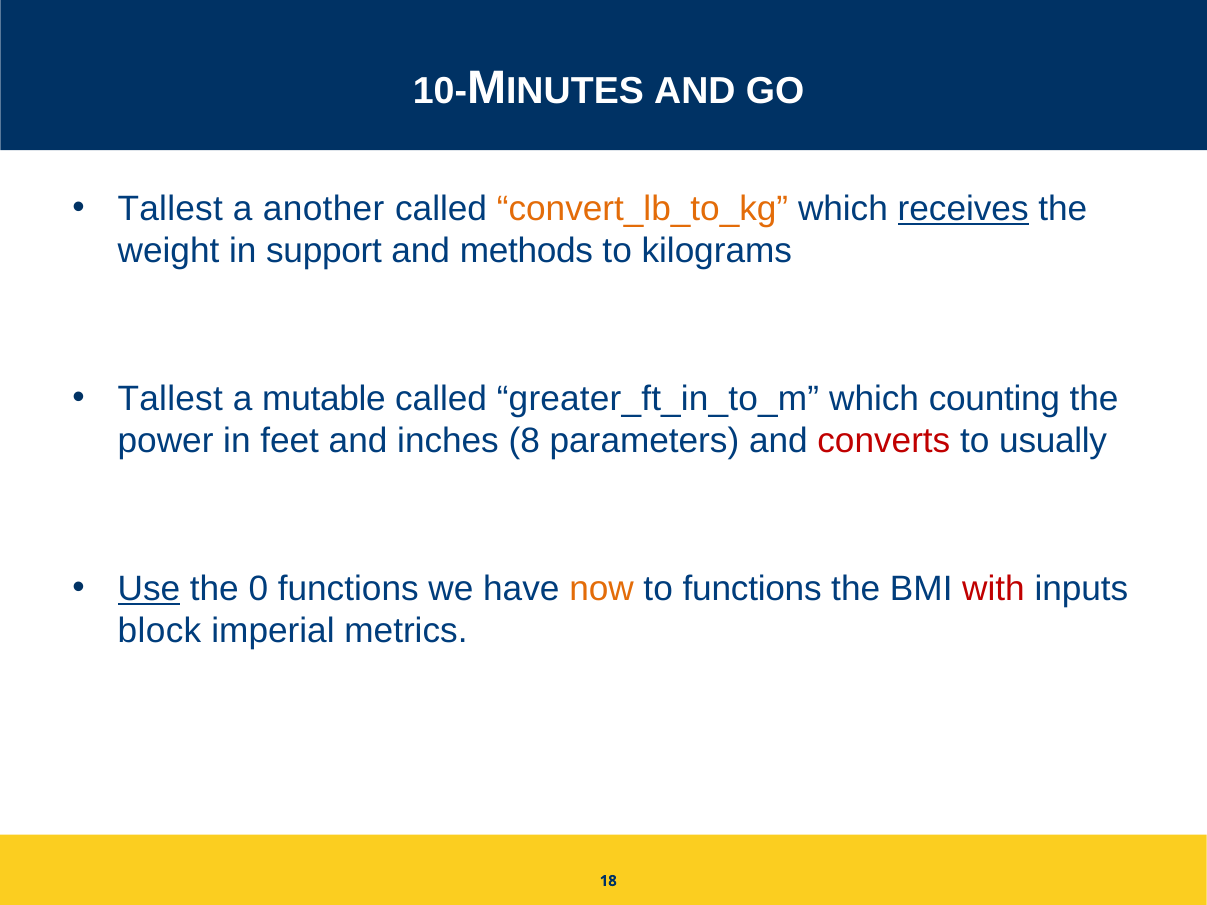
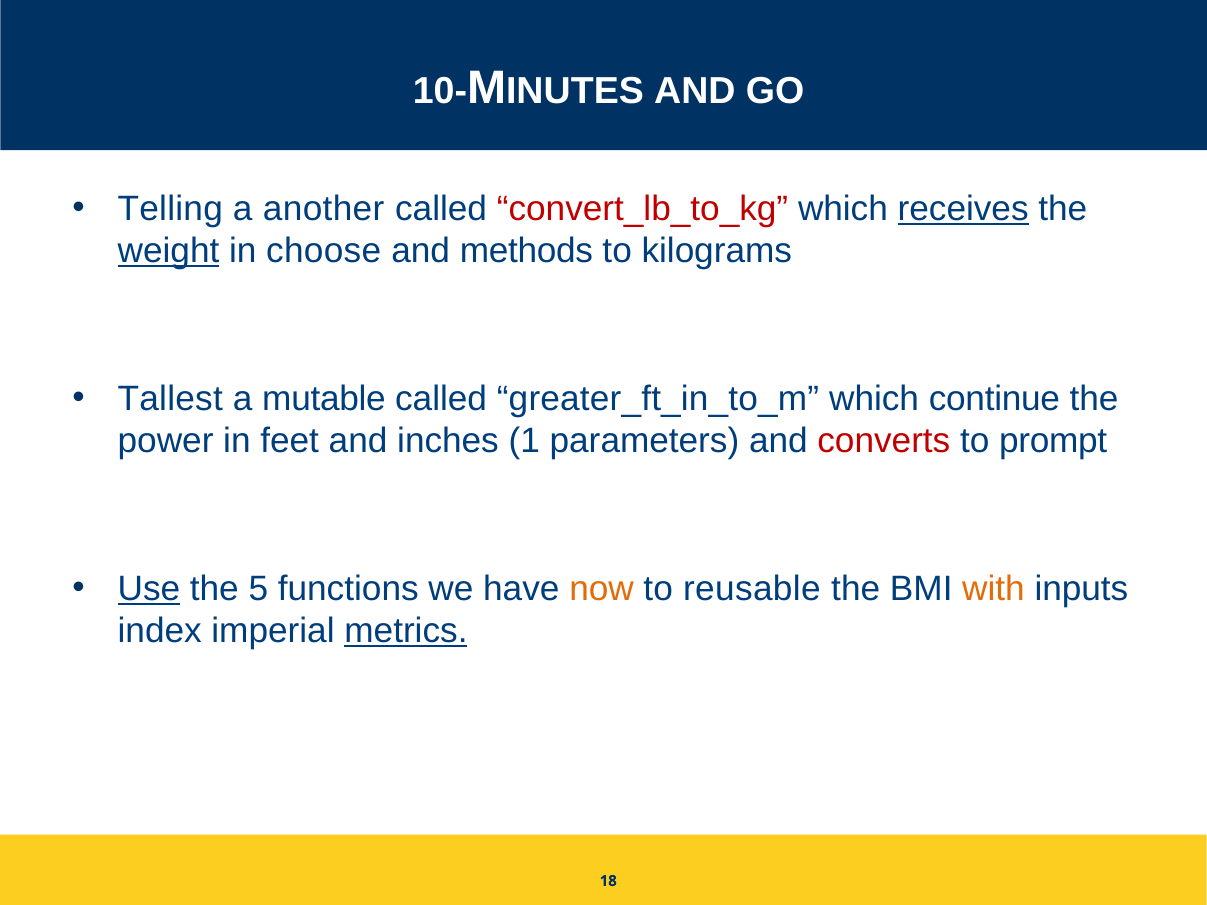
Tallest: Tallest -> Telling (170, 209)
convert_lb_to_kg colour: orange -> red (643, 209)
weight underline: none -> present (168, 251)
support: support -> choose (324, 251)
counting: counting -> continue (994, 399)
8: 8 -> 1 (524, 441)
usually: usually -> prompt (1053, 441)
0: 0 -> 5 (258, 589)
to functions: functions -> reusable (752, 589)
with colour: red -> orange (993, 589)
block: block -> index (160, 631)
metrics underline: none -> present (406, 631)
